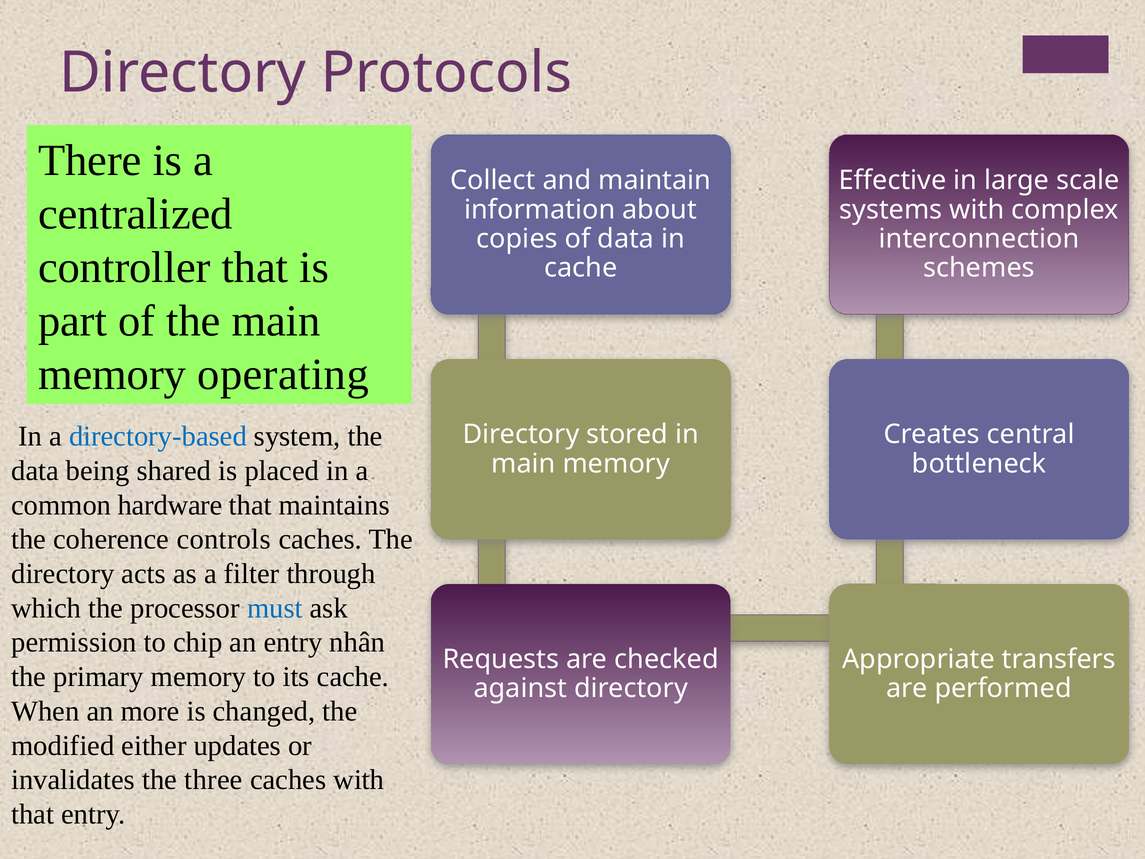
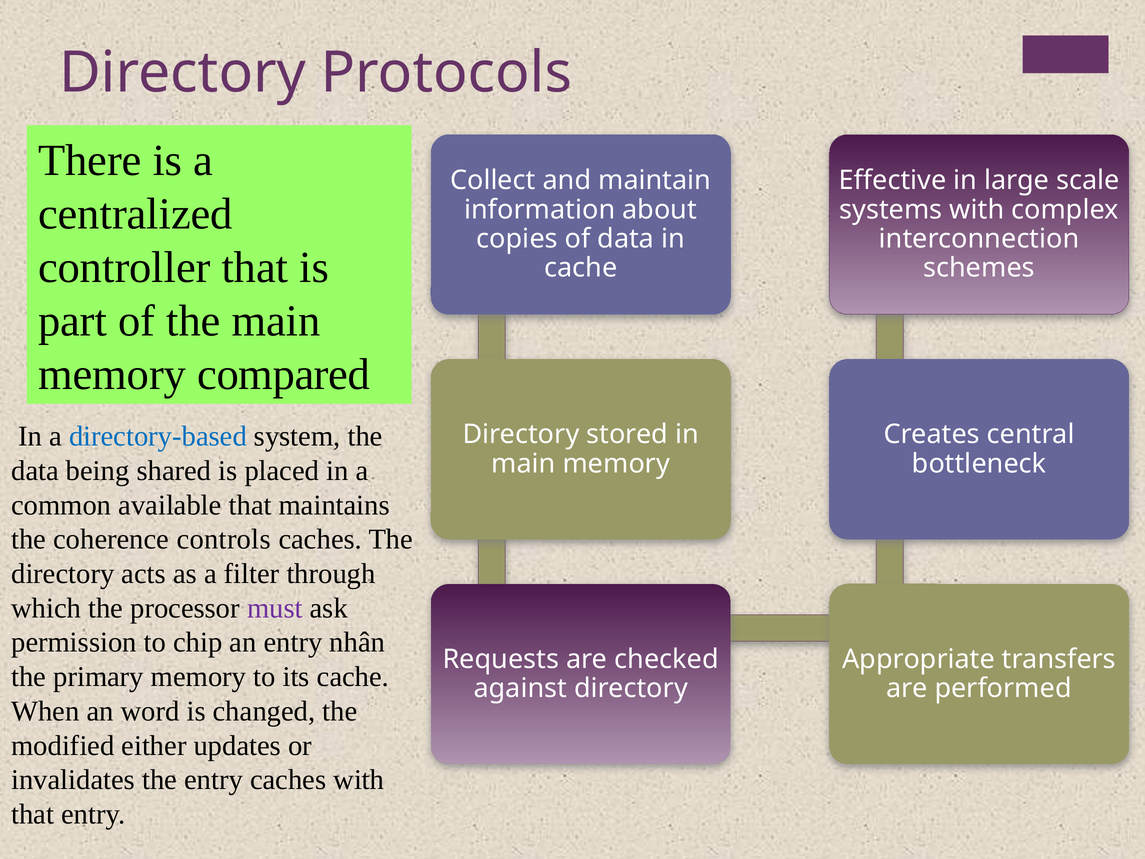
operating: operating -> compared (284, 375)
hardware: hardware -> available (170, 505)
must colour: blue -> purple (275, 608)
more: more -> word (150, 711)
the three: three -> entry (214, 780)
